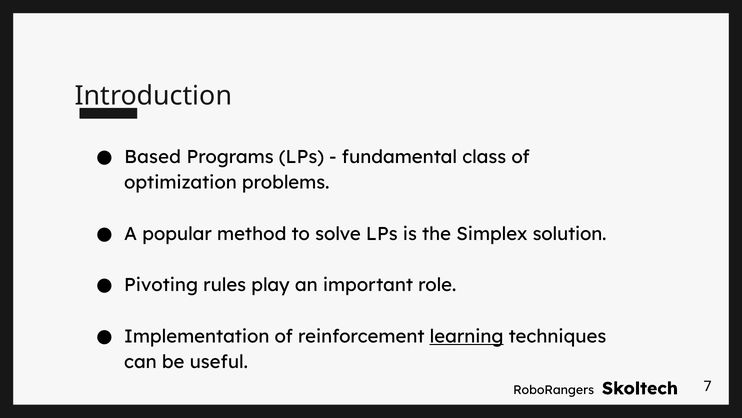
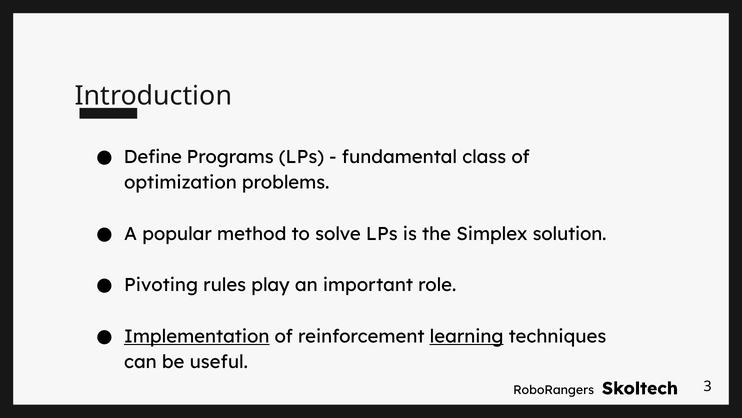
Based: Based -> Define (153, 157)
Implementation underline: none -> present (197, 336)
7: 7 -> 3 (708, 386)
